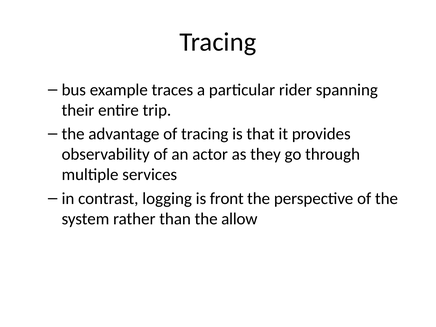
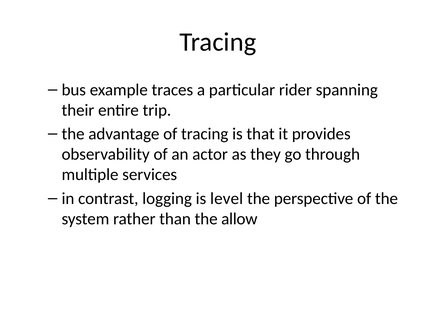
front: front -> level (227, 198)
